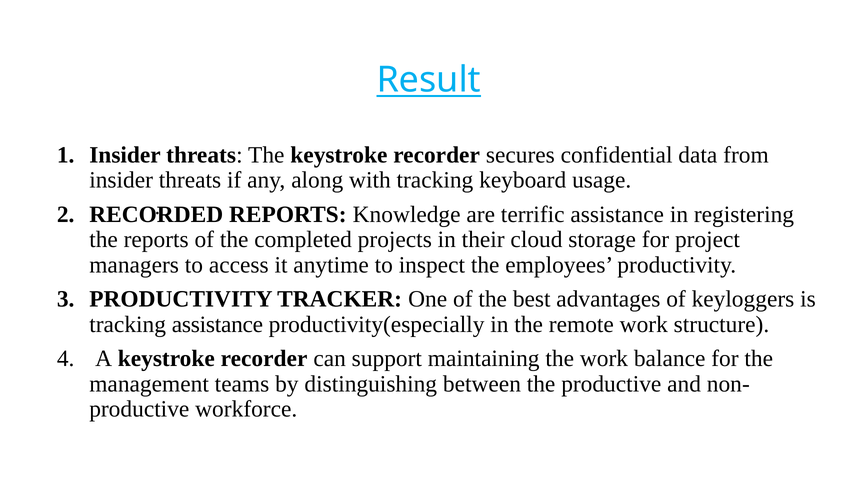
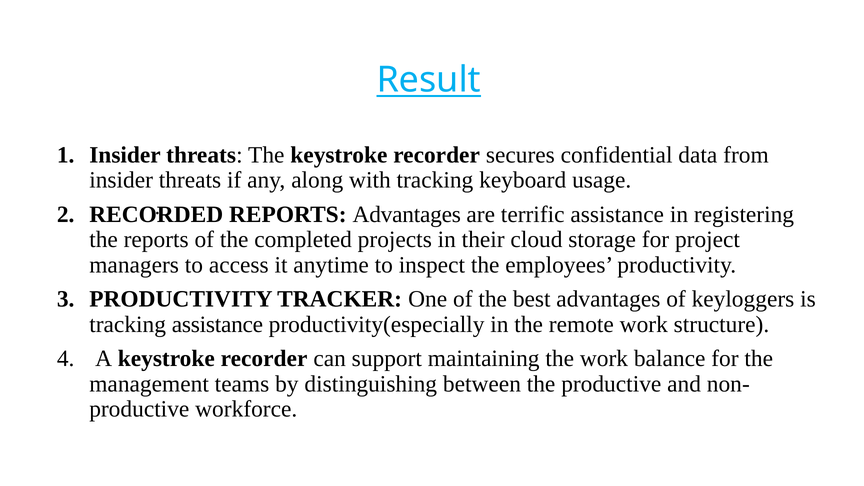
REPORTS Knowledge: Knowledge -> Advantages (407, 214)
